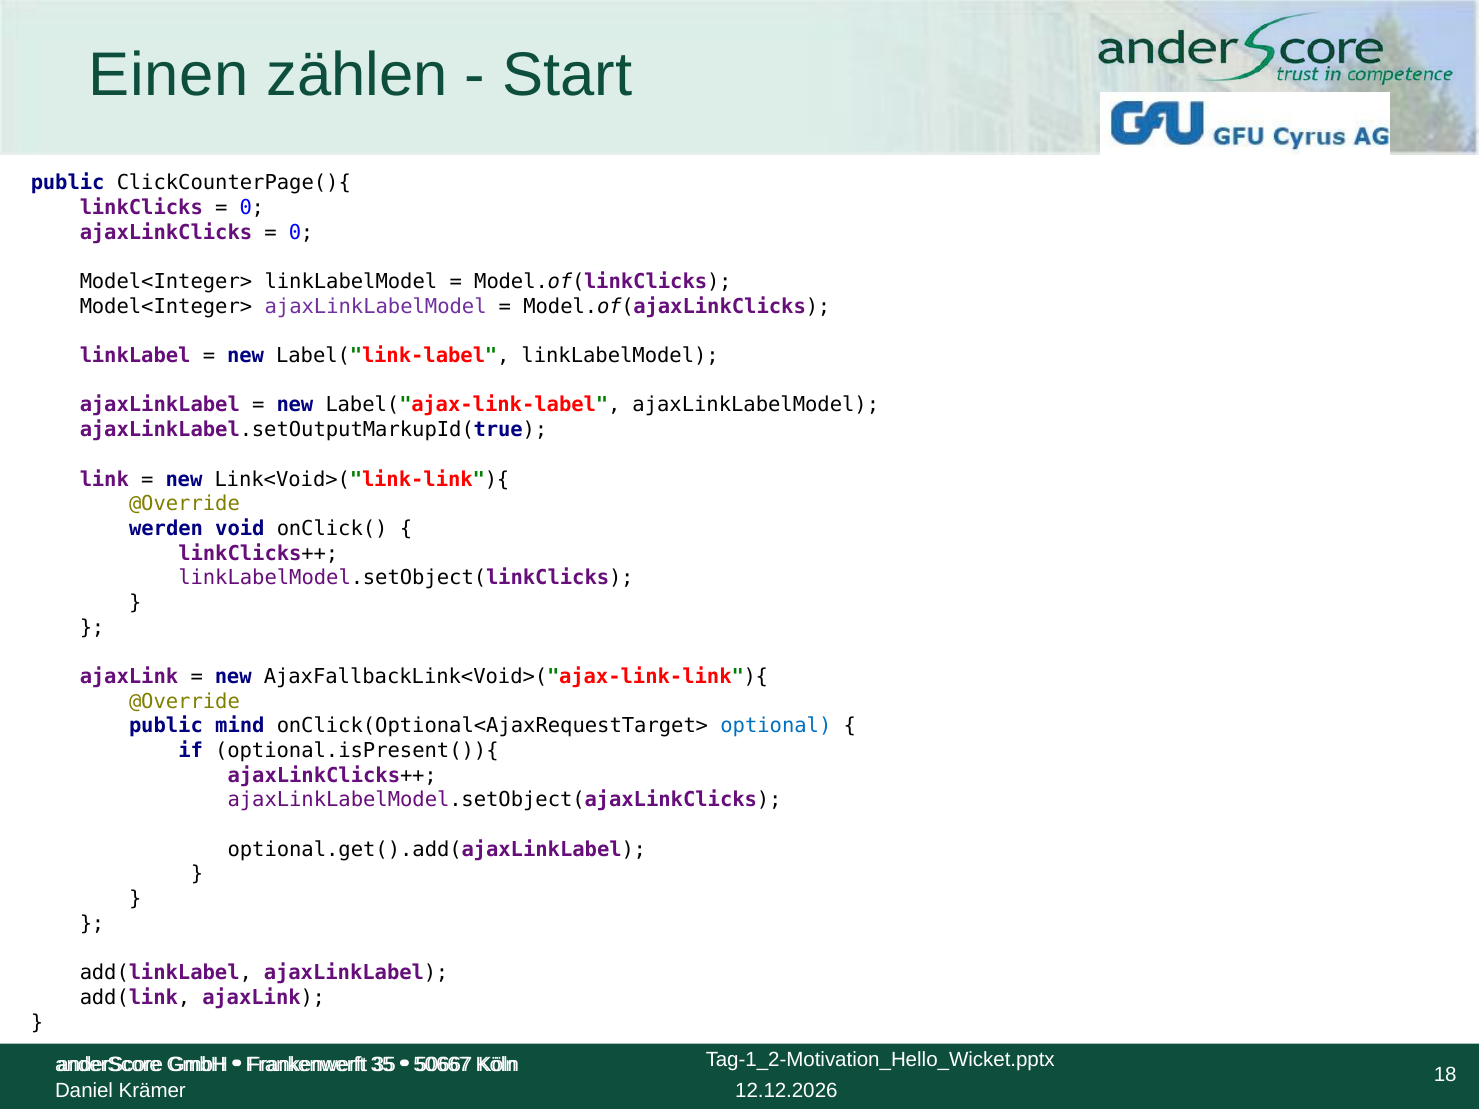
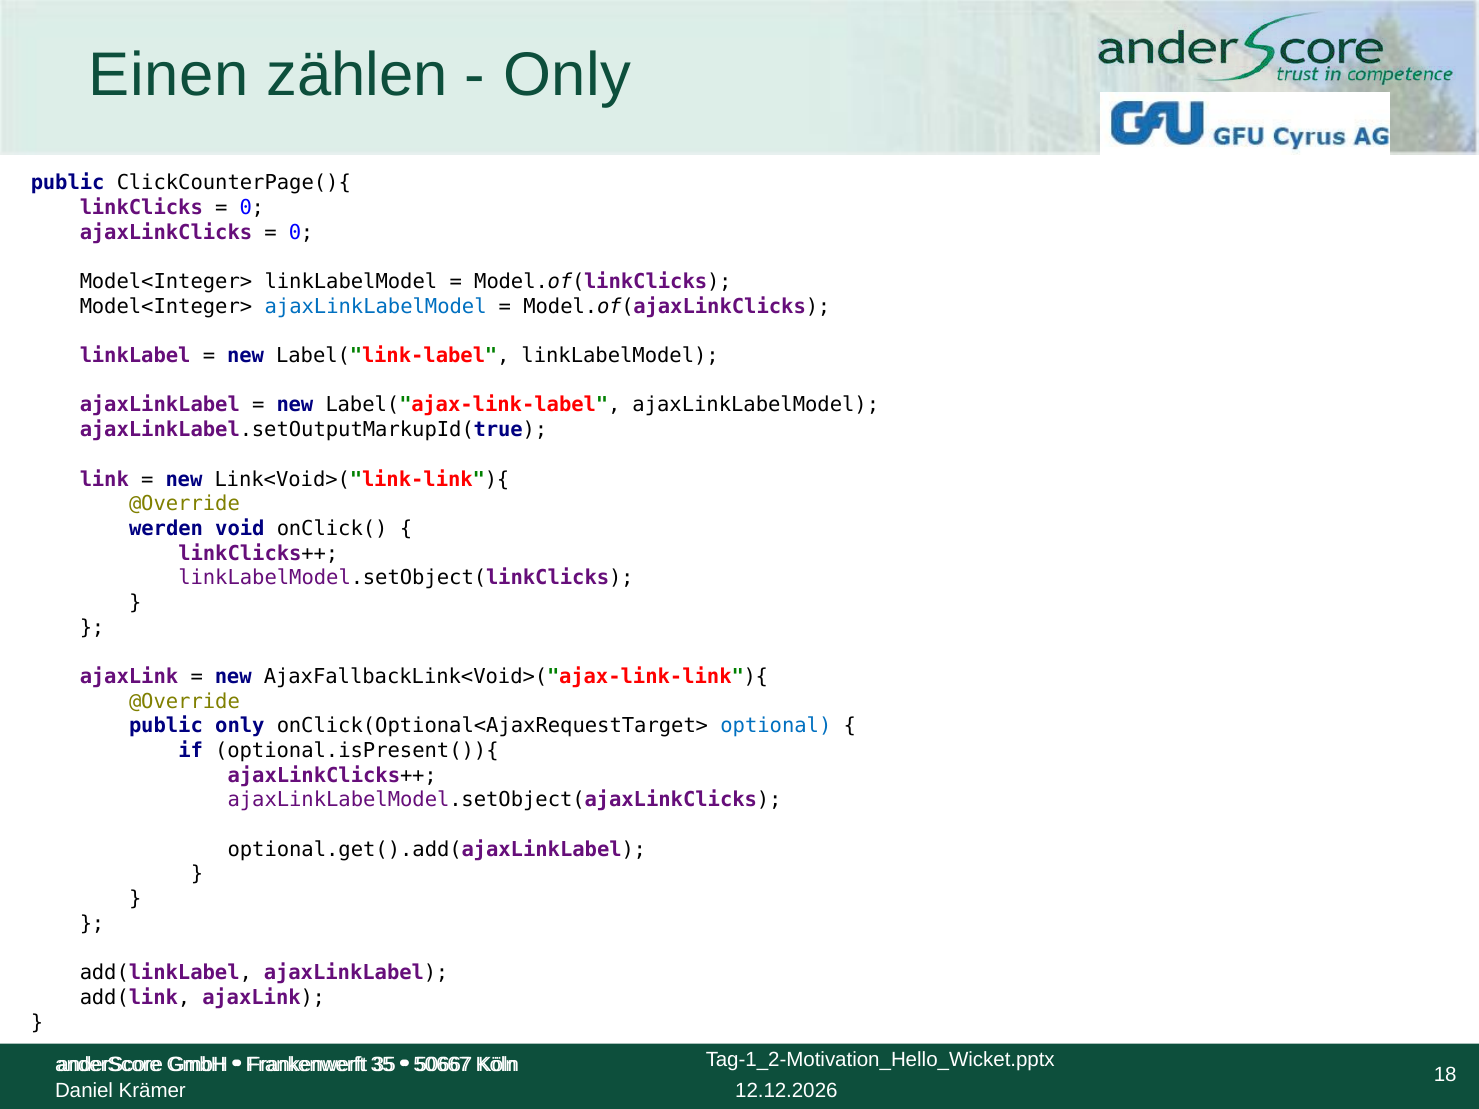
Start: Start -> Only (567, 75)
ajaxLinkLabelModel colour: purple -> blue (376, 307)
public mind: mind -> only (240, 726)
